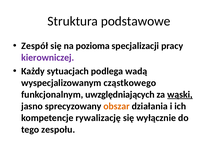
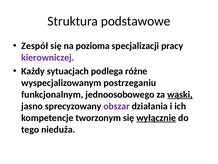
wadą: wadą -> różne (136, 71)
cząstkowego: cząstkowego -> postrzeganiu (130, 83)
uwzględniających: uwzględniających -> jednoosobowego (120, 94)
obszar colour: orange -> purple (117, 106)
rywalizację: rywalizację -> tworzonym (98, 117)
wyłącznie underline: none -> present (156, 117)
zespołu: zespołu -> nieduża (58, 129)
